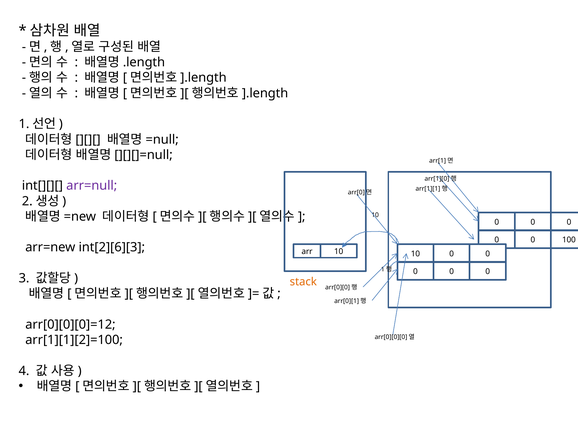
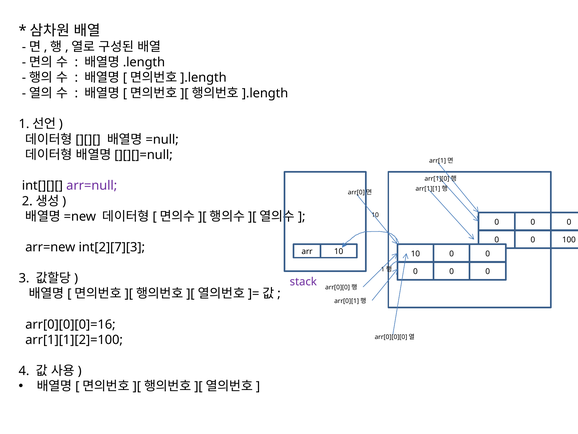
int[2][6][3: int[2][6][3 -> int[2][7][3 (112, 247)
stack colour: orange -> purple (303, 281)
arr[0][0][0]=12: arr[0][0][0]=12 -> arr[0][0][0]=16 (70, 324)
